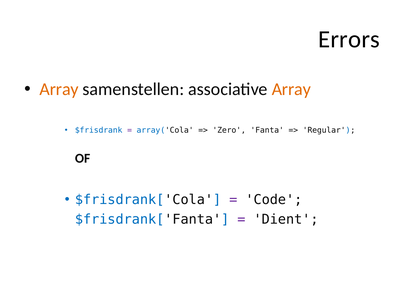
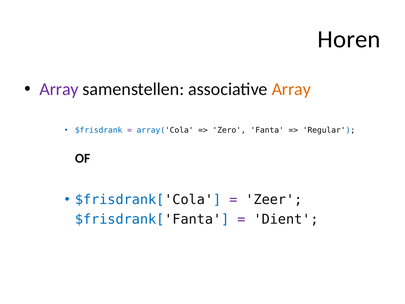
Errors: Errors -> Horen (349, 39)
Array colour: orange -> purple (59, 89)
Code: Code -> Zeer (274, 200)
